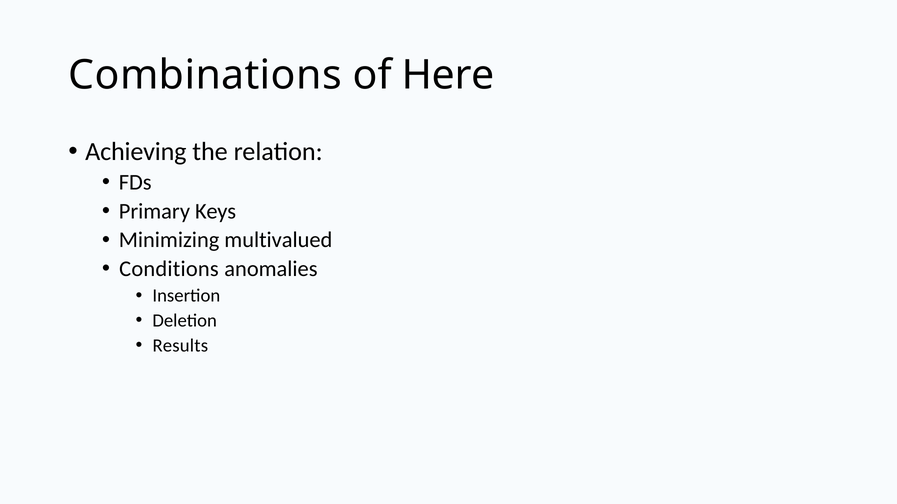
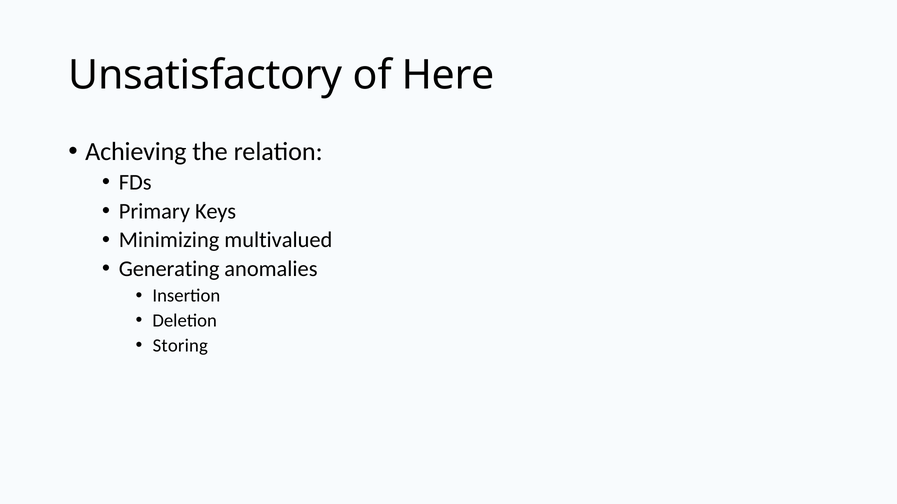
Combinations: Combinations -> Unsatisfactory (205, 75)
Conditions: Conditions -> Generating (169, 269)
Results: Results -> Storing (180, 346)
